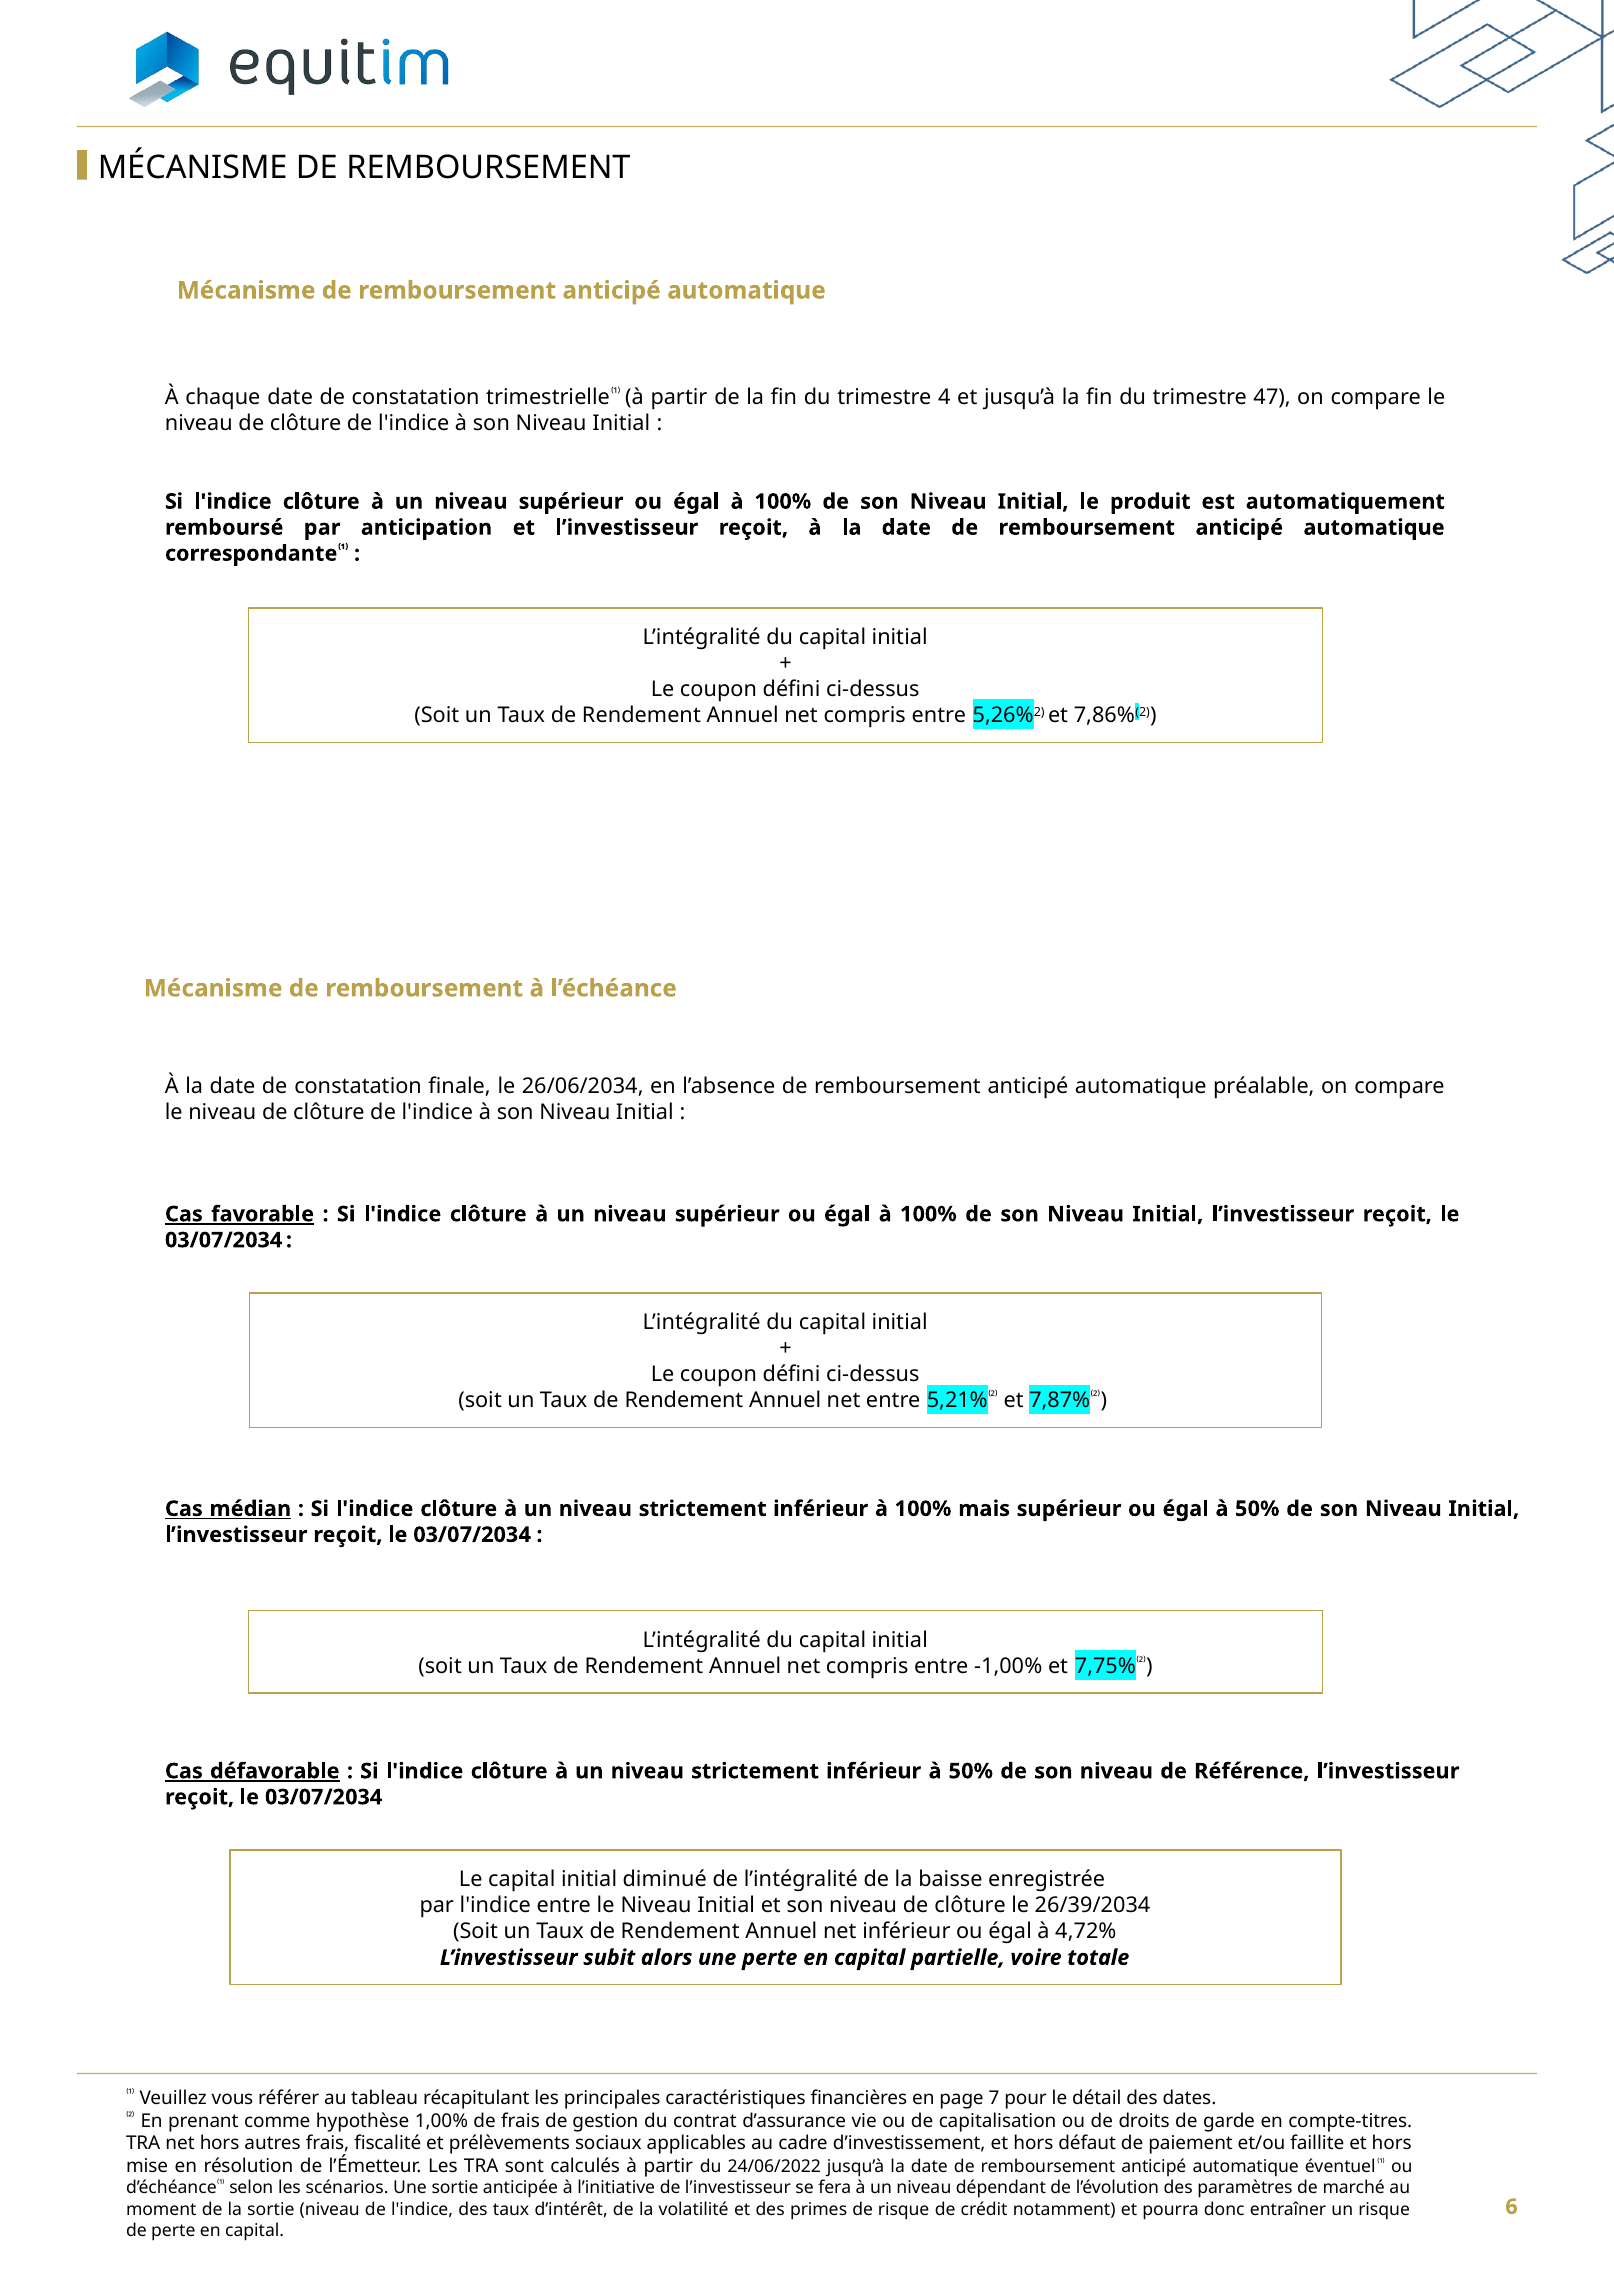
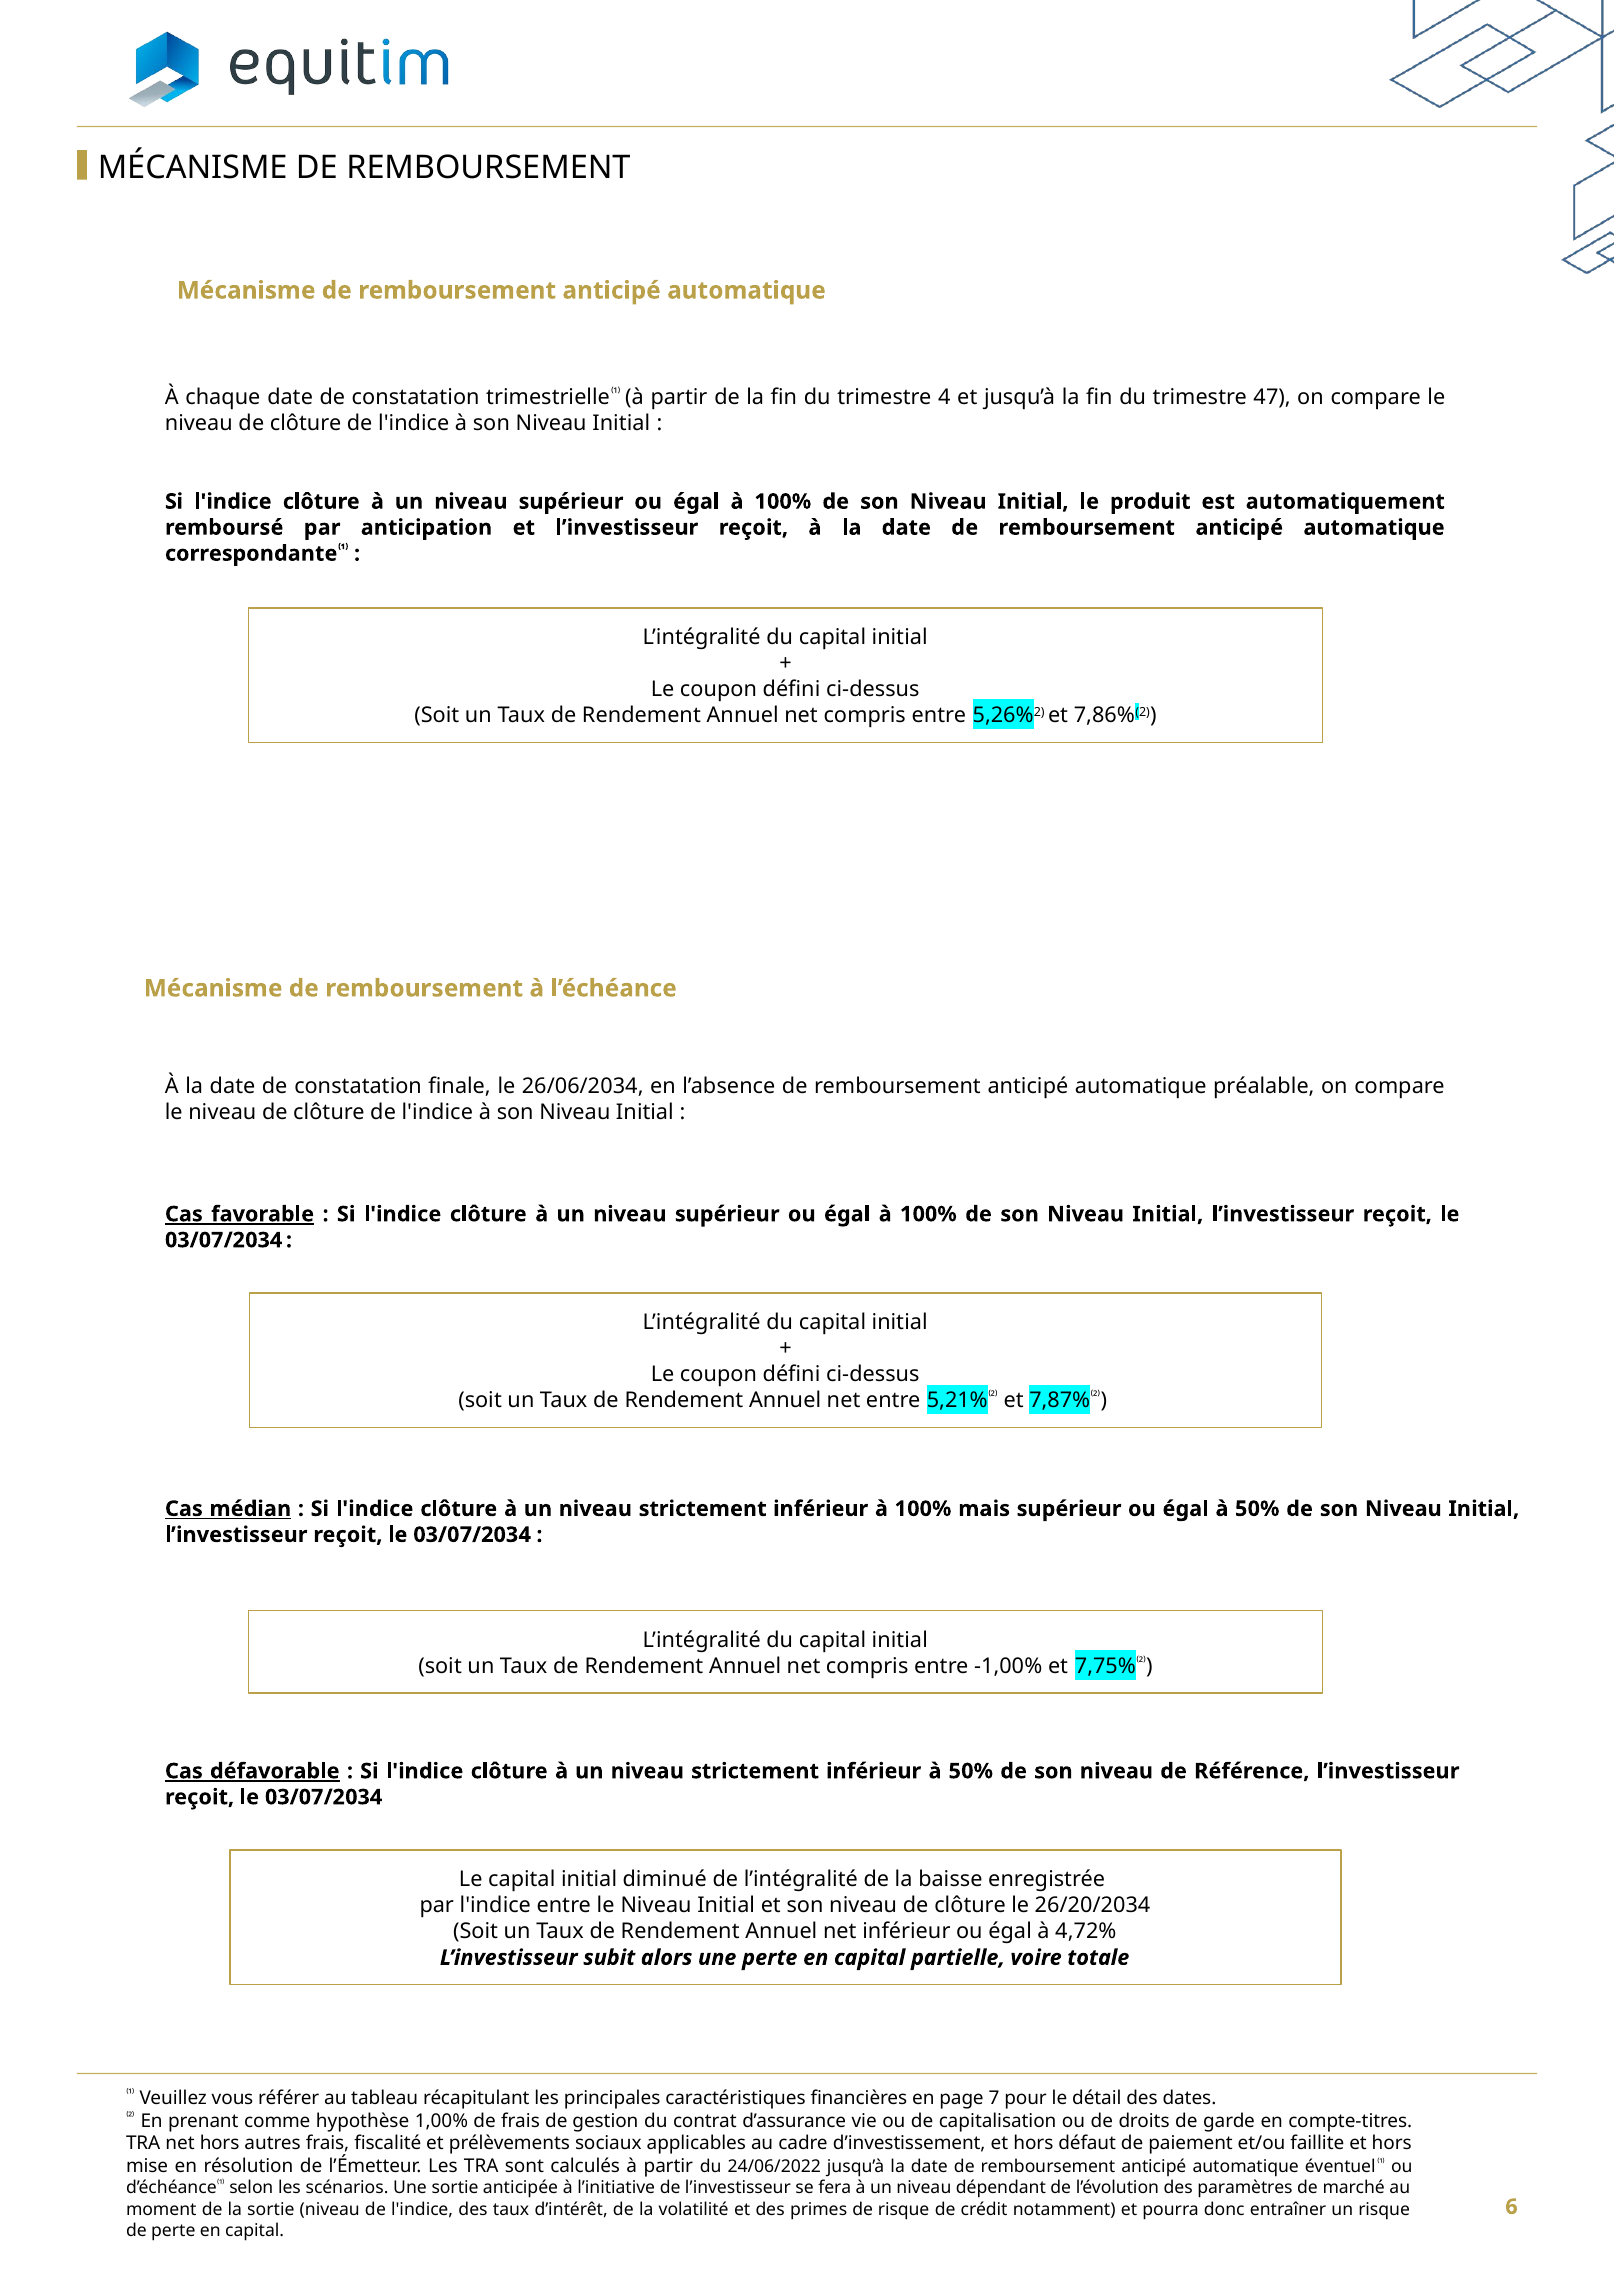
26/39/2034: 26/39/2034 -> 26/20/2034 (1093, 1905)
